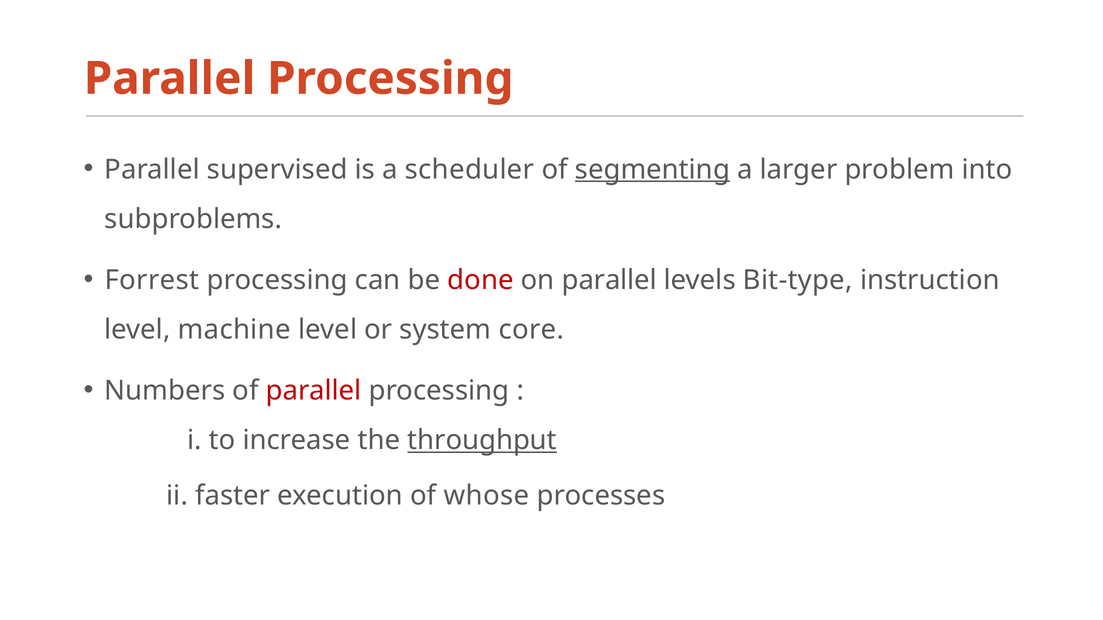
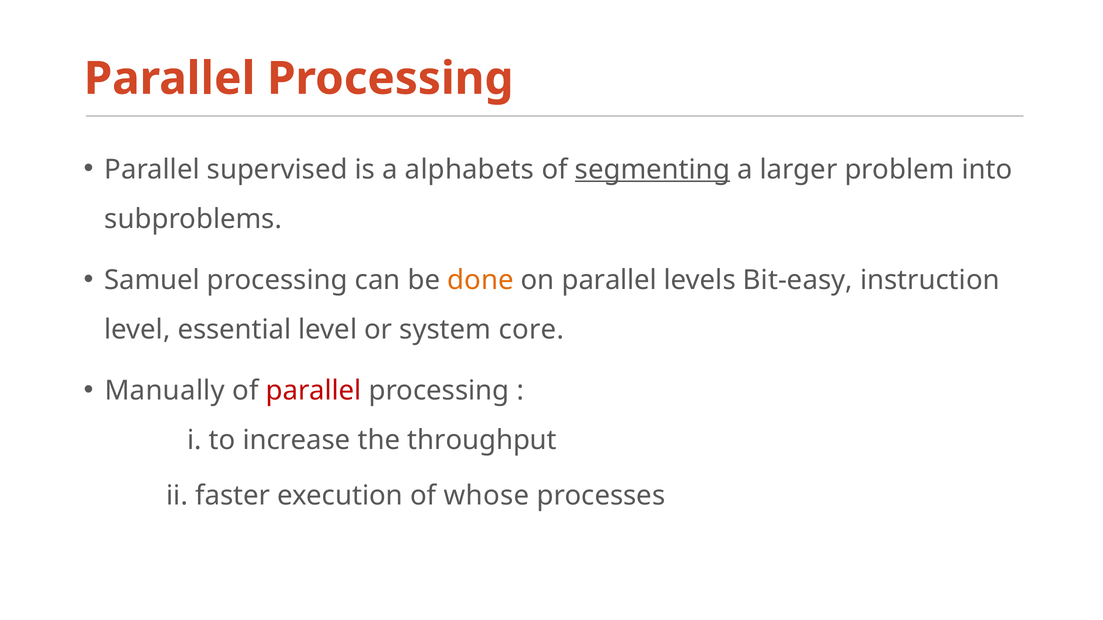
scheduler: scheduler -> alphabets (470, 170)
Forrest: Forrest -> Samuel (152, 280)
done colour: red -> orange (481, 280)
Bit-type: Bit-type -> Bit-easy (798, 280)
machine: machine -> essential (234, 330)
Numbers: Numbers -> Manually (165, 391)
throughput underline: present -> none (482, 441)
